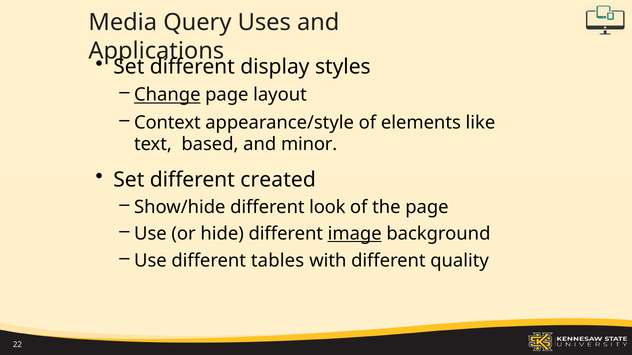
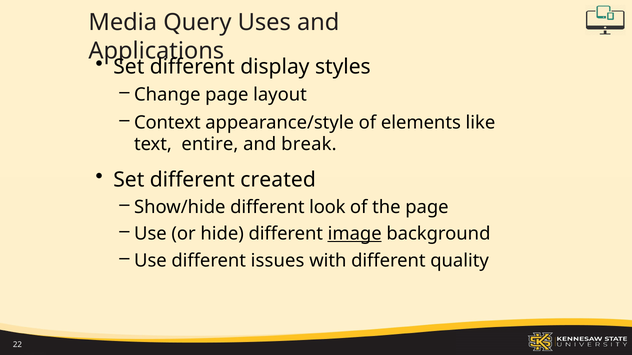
Change underline: present -> none (167, 95)
based: based -> entire (210, 144)
minor: minor -> break (309, 144)
tables: tables -> issues (278, 261)
